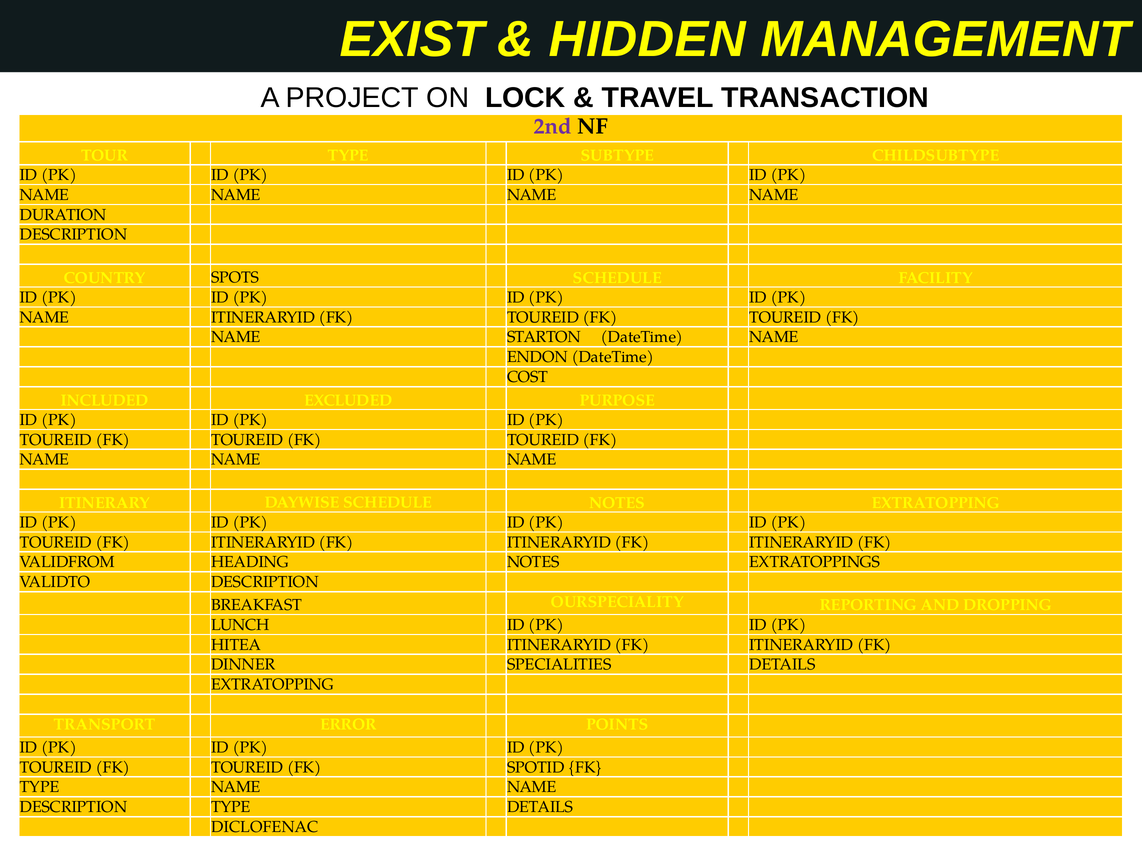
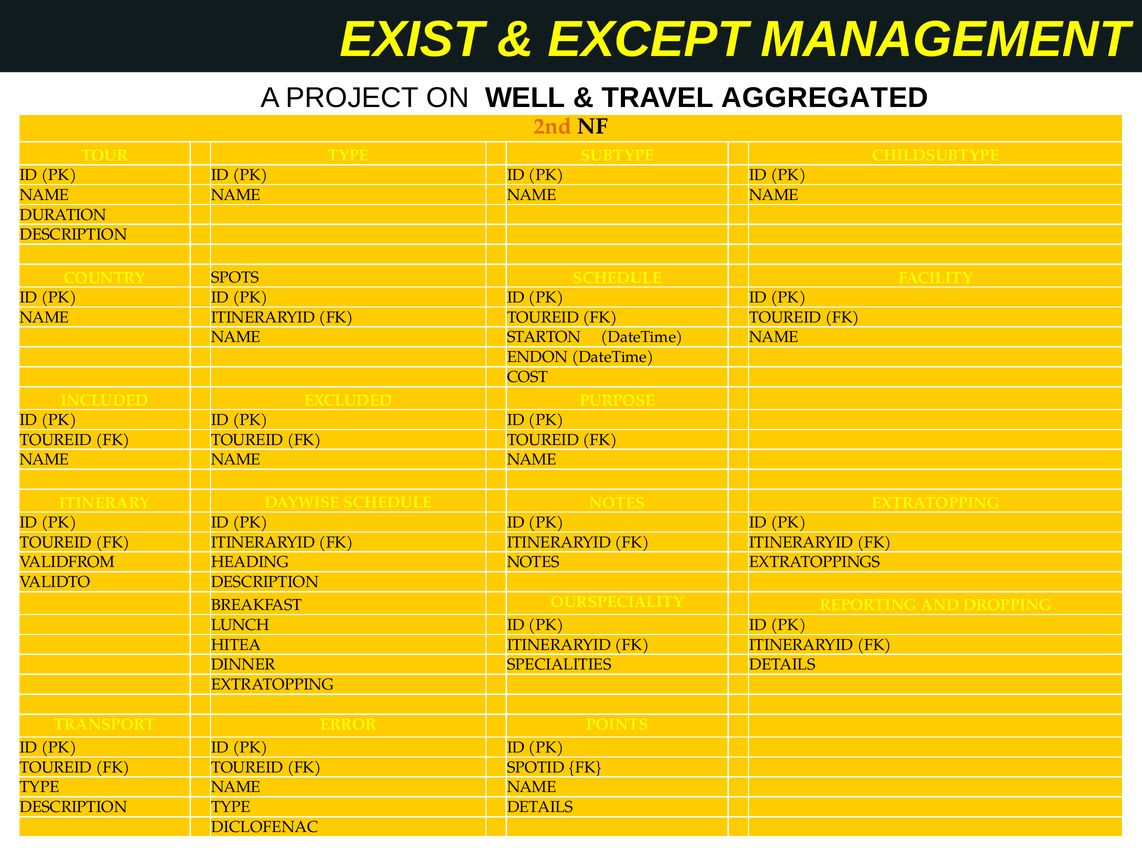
HIDDEN: HIDDEN -> EXCEPT (648, 40)
LOCK: LOCK -> WELL (525, 98)
TRANSACTION: TRANSACTION -> AGGREGATED (825, 98)
2nd colour: purple -> orange (553, 126)
